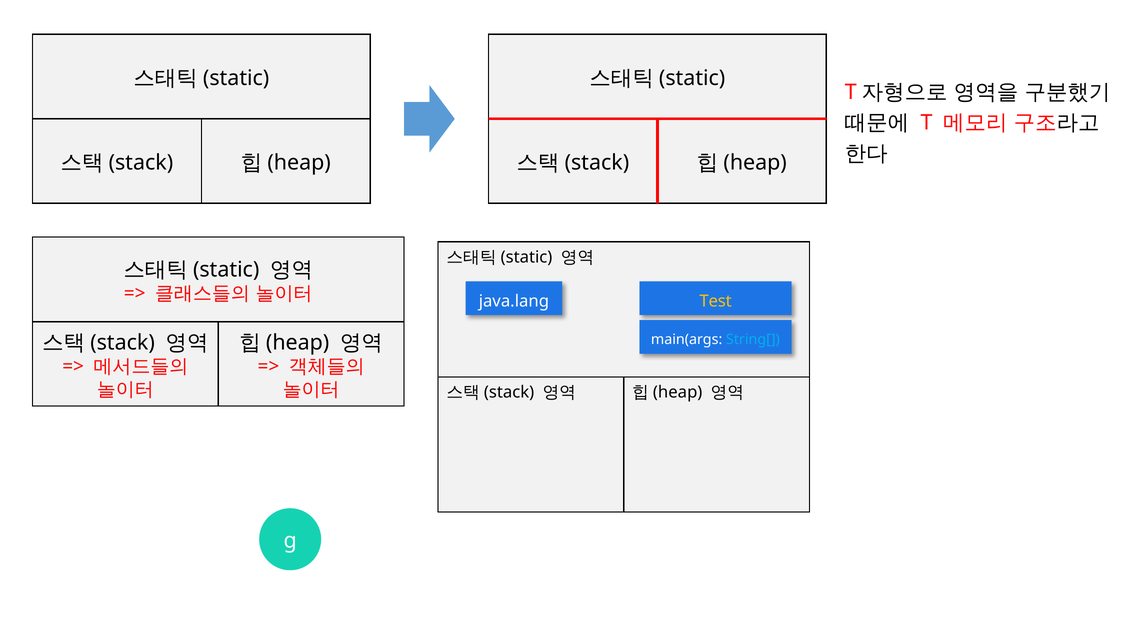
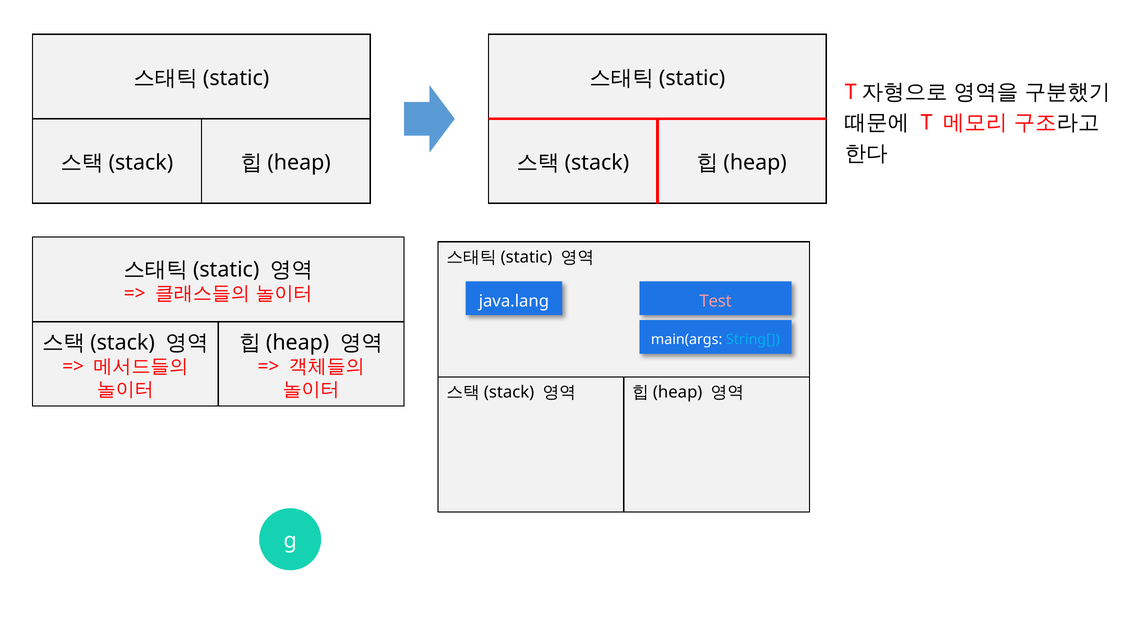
Test colour: yellow -> pink (716, 301)
